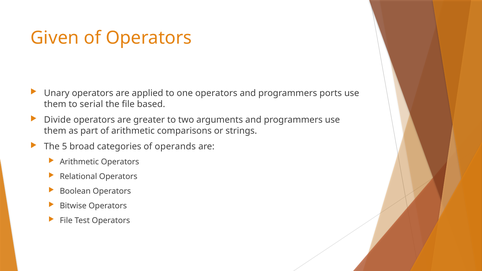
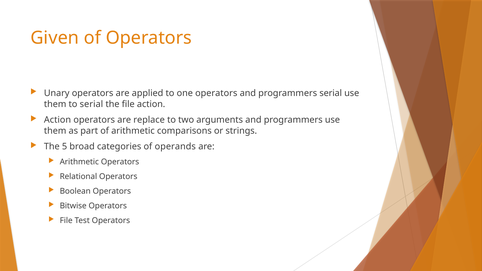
programmers ports: ports -> serial (331, 93)
file based: based -> action (151, 104)
Divide: Divide -> Action (57, 120)
greater: greater -> replace (149, 120)
